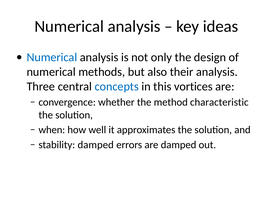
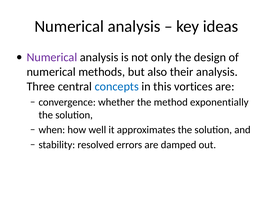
Numerical colour: blue -> purple (52, 57)
characteristic: characteristic -> exponentially (219, 102)
stability damped: damped -> resolved (96, 145)
